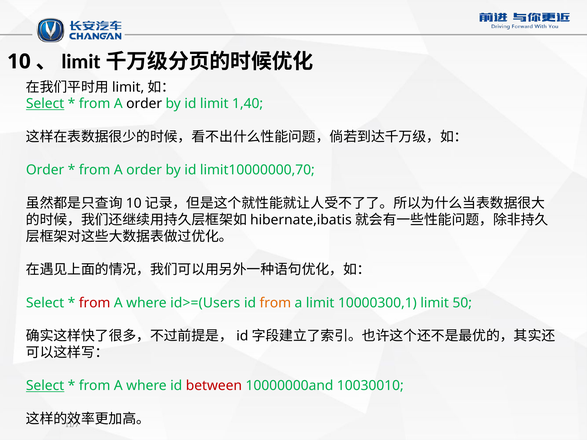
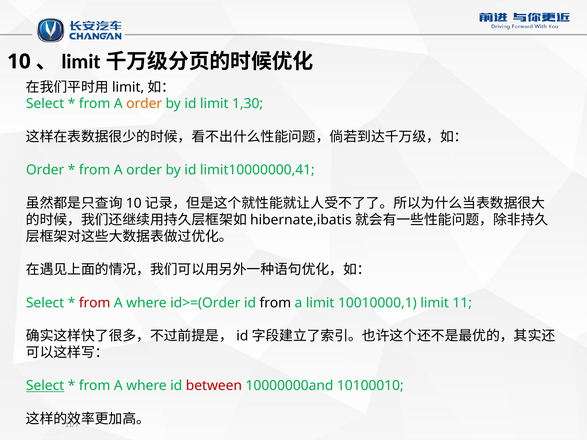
Select underline: present -> none (45, 104)
order colour: black -> orange (144, 104)
1,40: 1,40 -> 1,30 (248, 104)
limit10000000,70: limit10000000,70 -> limit10000000,41 (257, 170)
id>=(Users: id>=(Users -> id>=(Order (205, 303)
from colour: orange -> black (275, 303)
10000300,1: 10000300,1 -> 10010000,1 (377, 303)
50: 50 -> 11 (462, 303)
10030010: 10030010 -> 10100010 (370, 386)
